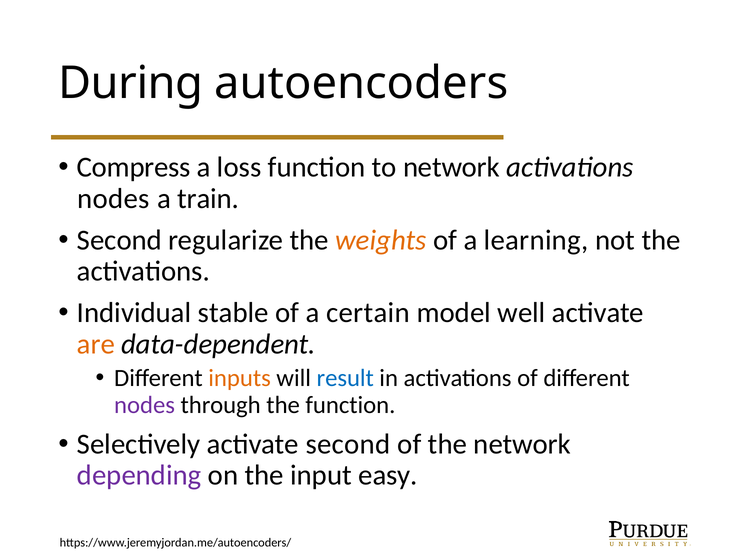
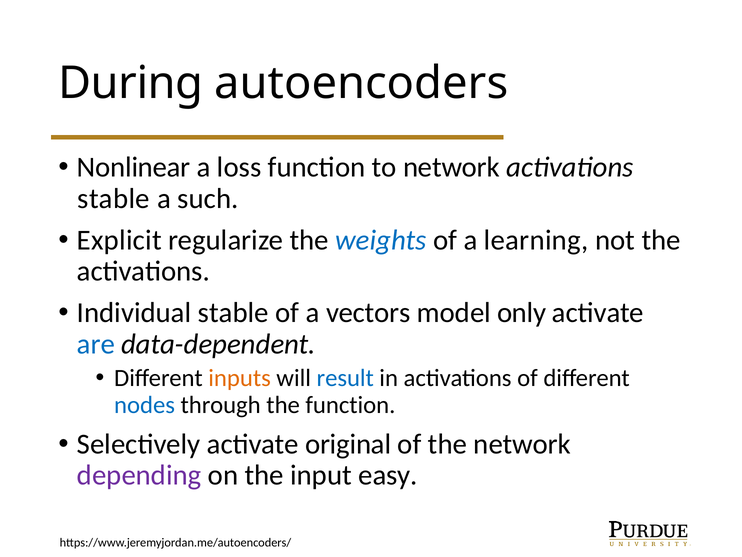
Compress: Compress -> Nonlinear (134, 167)
nodes: nodes -> stable (114, 198)
train: train -> such (208, 198)
Second: Second -> Explicit (119, 240)
weights colour: orange -> blue (381, 240)
certain: certain -> vectors (368, 313)
well: well -> only (522, 313)
are colour: orange -> blue (96, 344)
nodes colour: purple -> blue (145, 405)
activate second: second -> original (348, 444)
